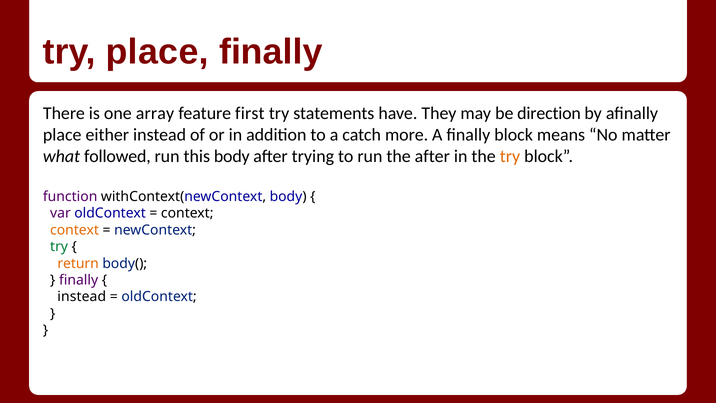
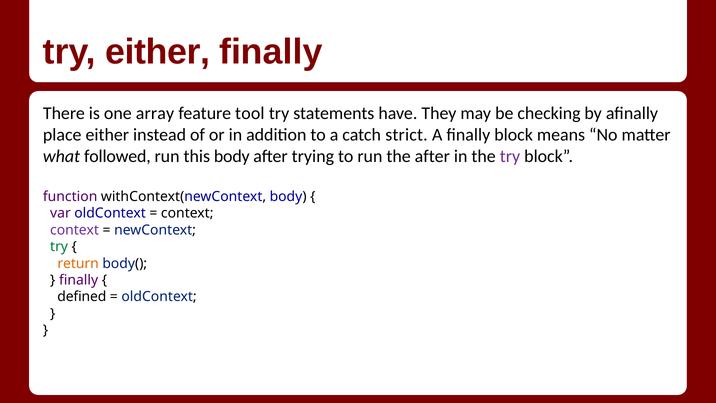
try place: place -> either (158, 52)
first: first -> tool (250, 113)
direction: direction -> checking (549, 113)
more: more -> strict (406, 135)
try colour: orange -> purple (510, 156)
context colour: orange -> purple (75, 230)
instead: instead -> defined (82, 297)
